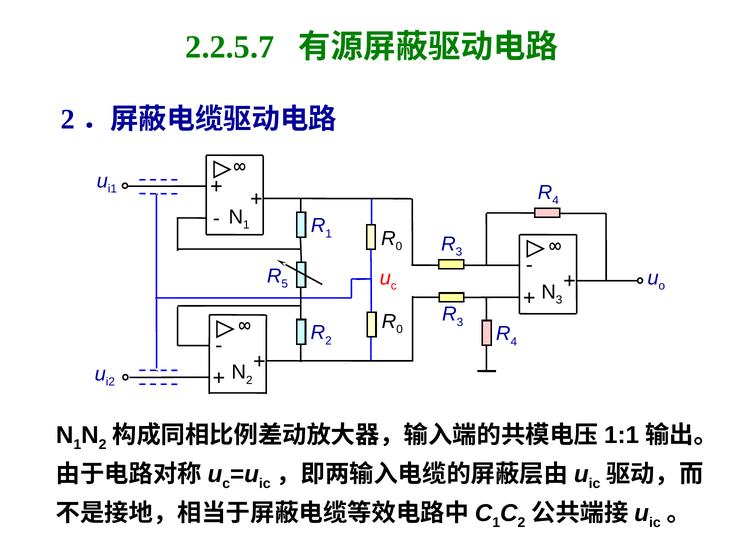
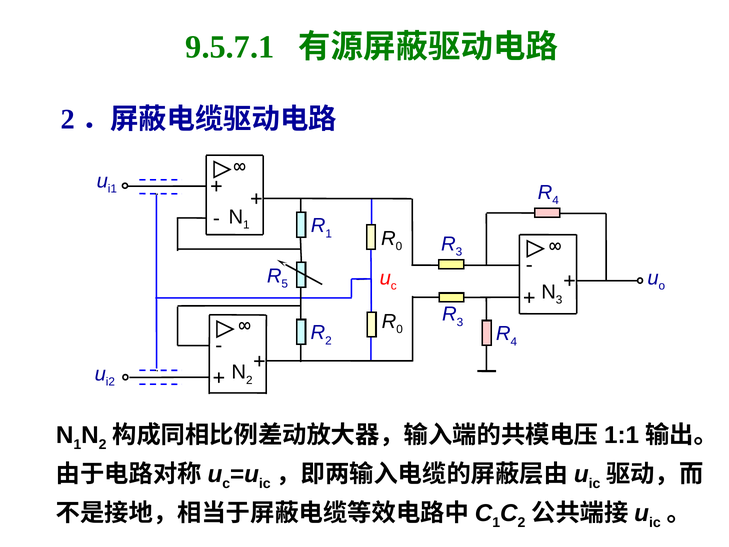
2.2.5.7: 2.2.5.7 -> 9.5.7.1 (230, 47)
